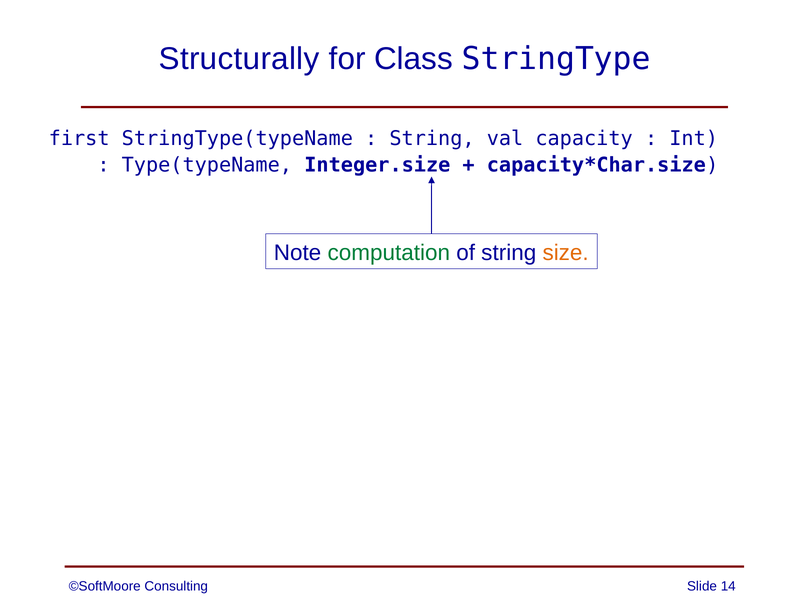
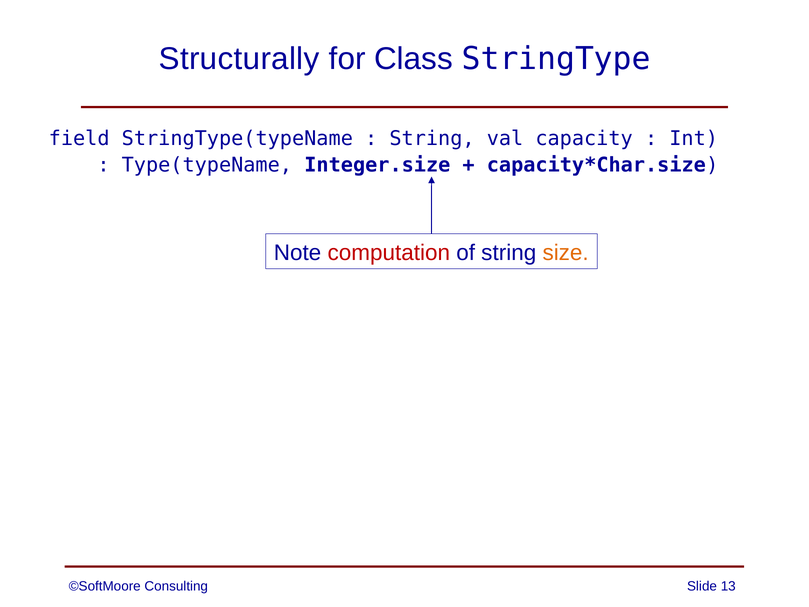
first: first -> field (79, 138)
computation colour: green -> red (389, 253)
14: 14 -> 13 (728, 586)
